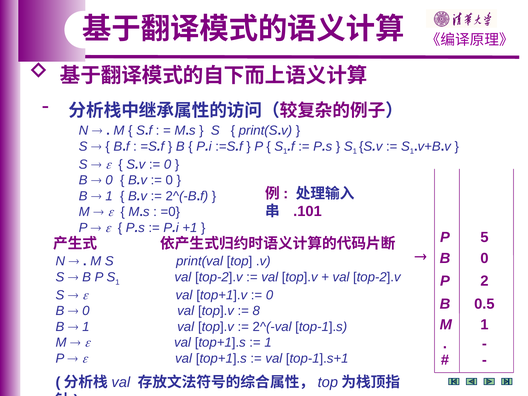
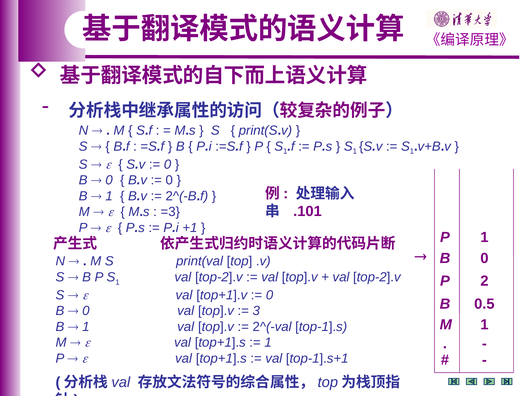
=0: =0 -> =3 (170, 212)
P 5: 5 -> 1 (484, 237)
8: 8 -> 3 (256, 311)
